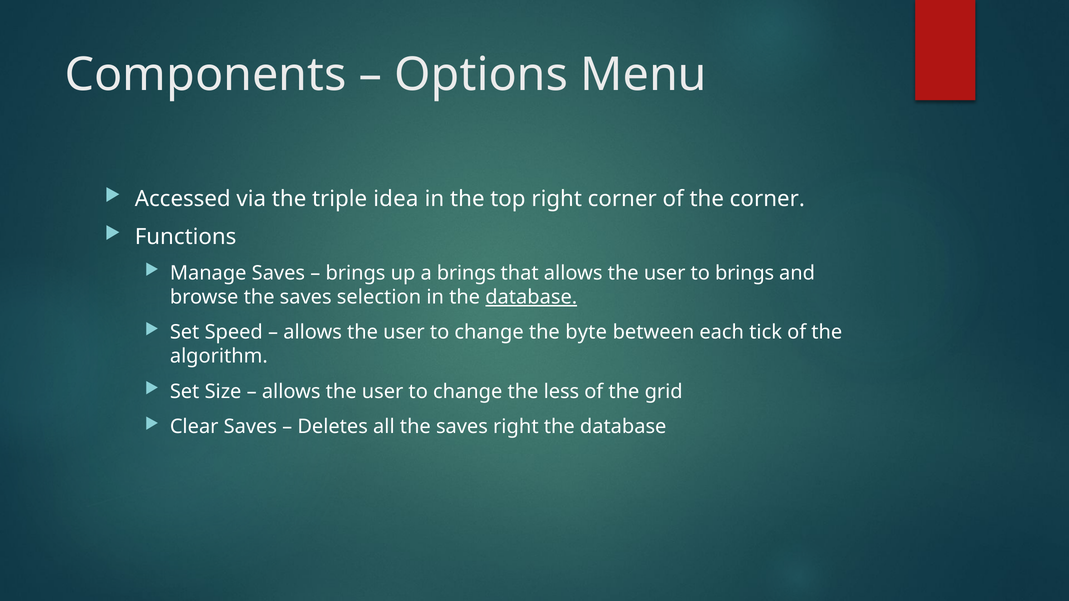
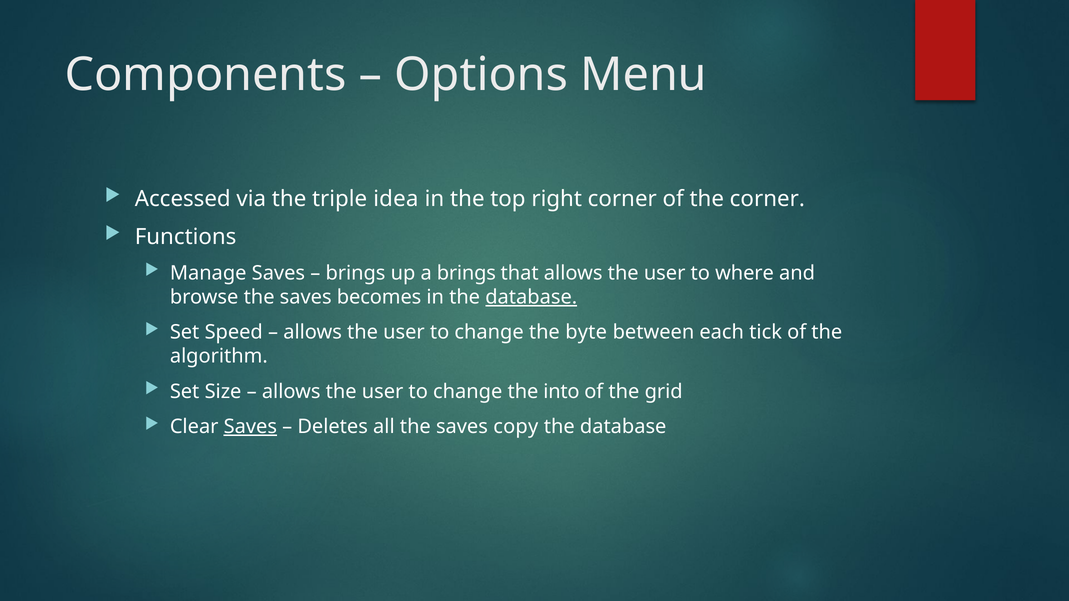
to brings: brings -> where (745, 273)
selection: selection -> becomes (379, 297)
less: less -> into (561, 392)
Saves underline: none -> present (250, 427)
saves right: right -> copy (516, 427)
